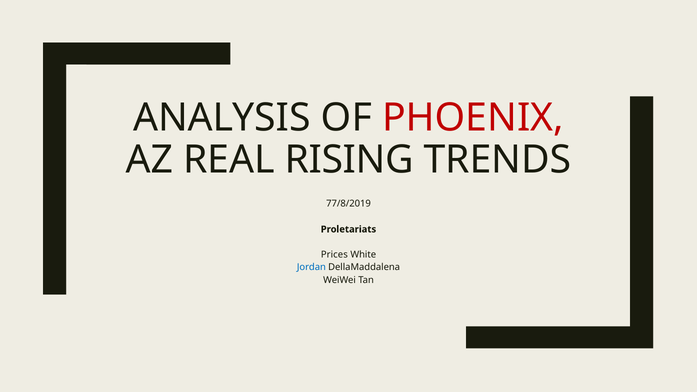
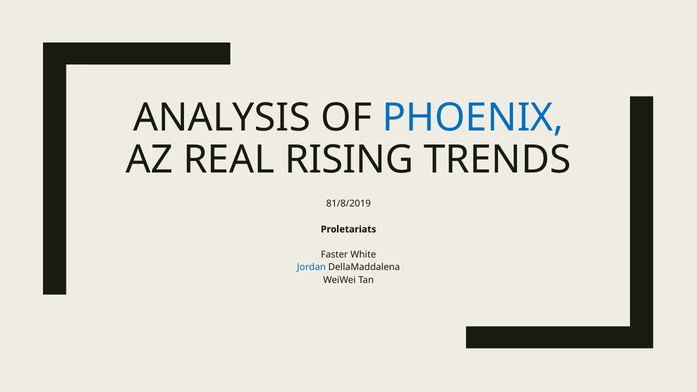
PHOENIX colour: red -> blue (473, 118)
77/8/2019: 77/8/2019 -> 81/8/2019 (349, 204)
Prices: Prices -> Faster (334, 255)
